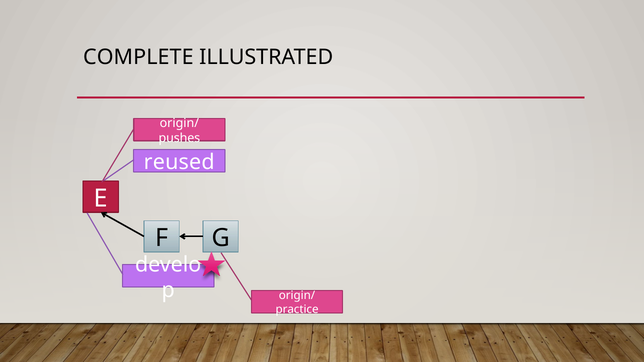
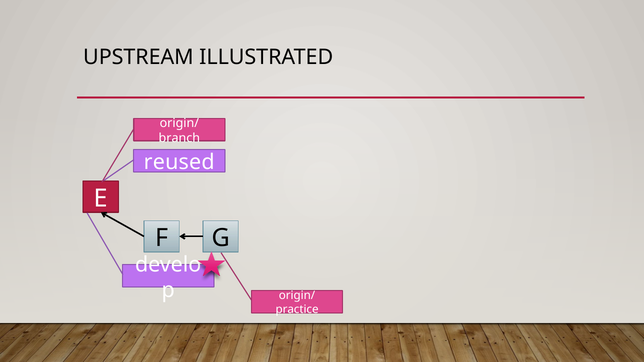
COMPLETE: COMPLETE -> UPSTREAM (138, 57)
pushes: pushes -> branch (179, 138)
